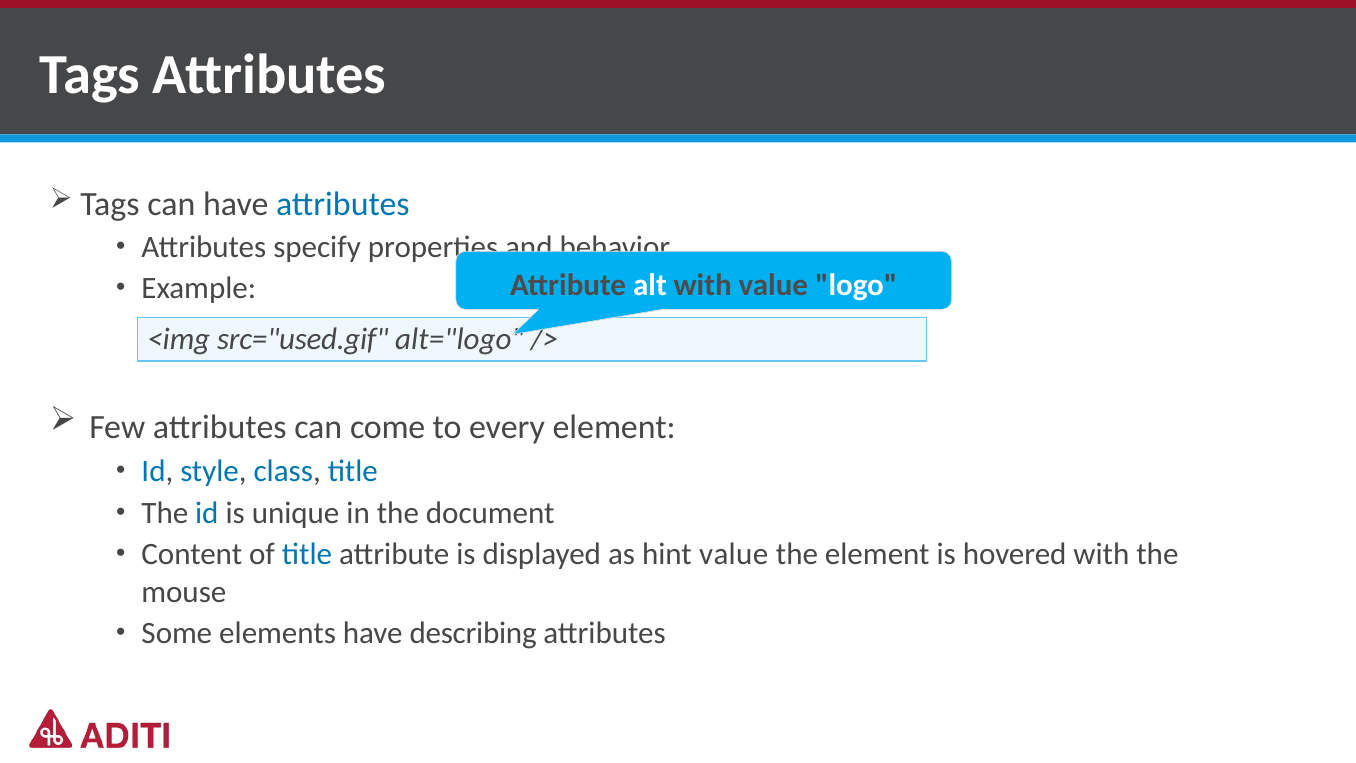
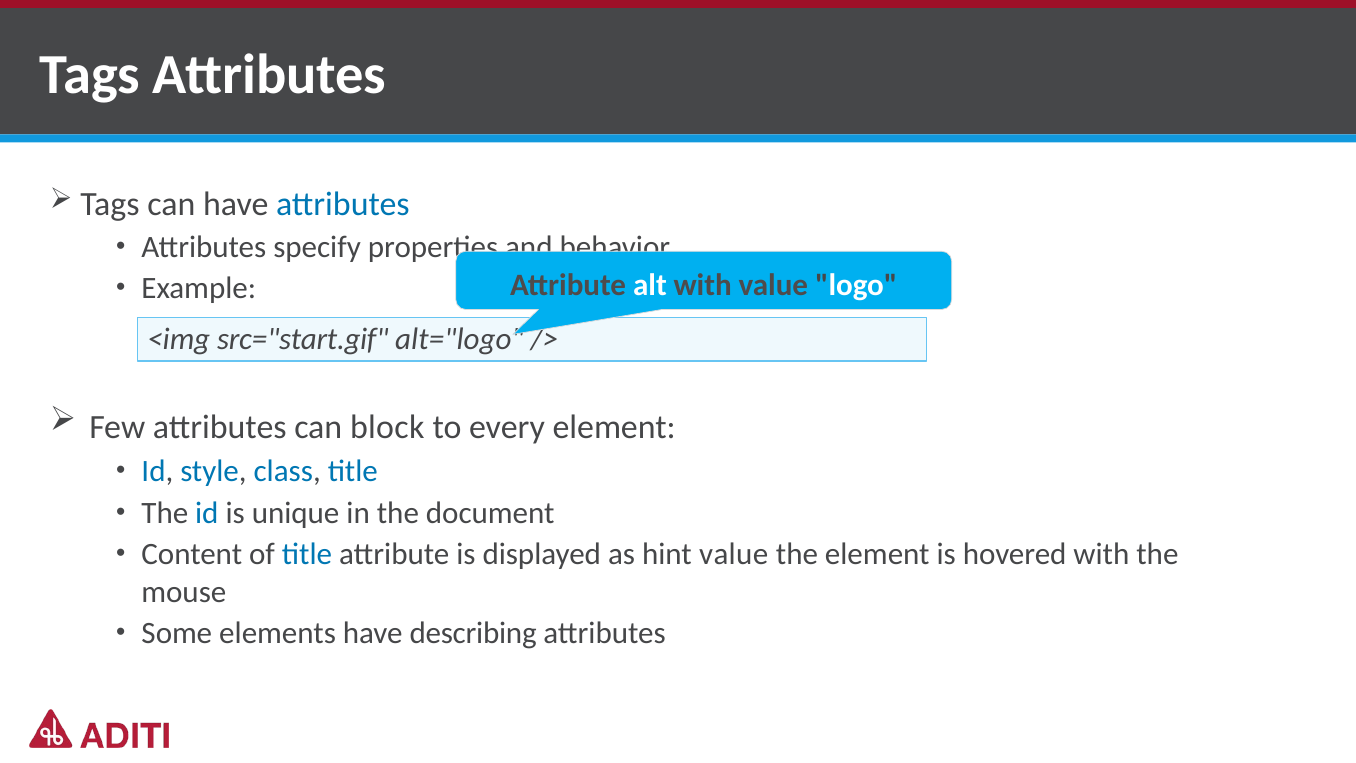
src="used.gif: src="used.gif -> src="start.gif (303, 339)
come: come -> block (387, 427)
